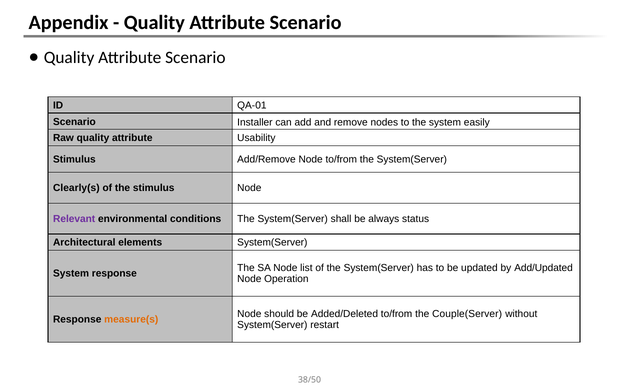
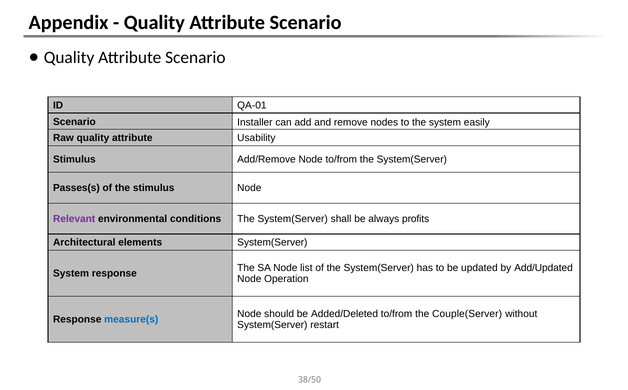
Clearly(s: Clearly(s -> Passes(s (76, 188)
status: status -> profits (416, 219)
measure(s colour: orange -> blue (131, 319)
